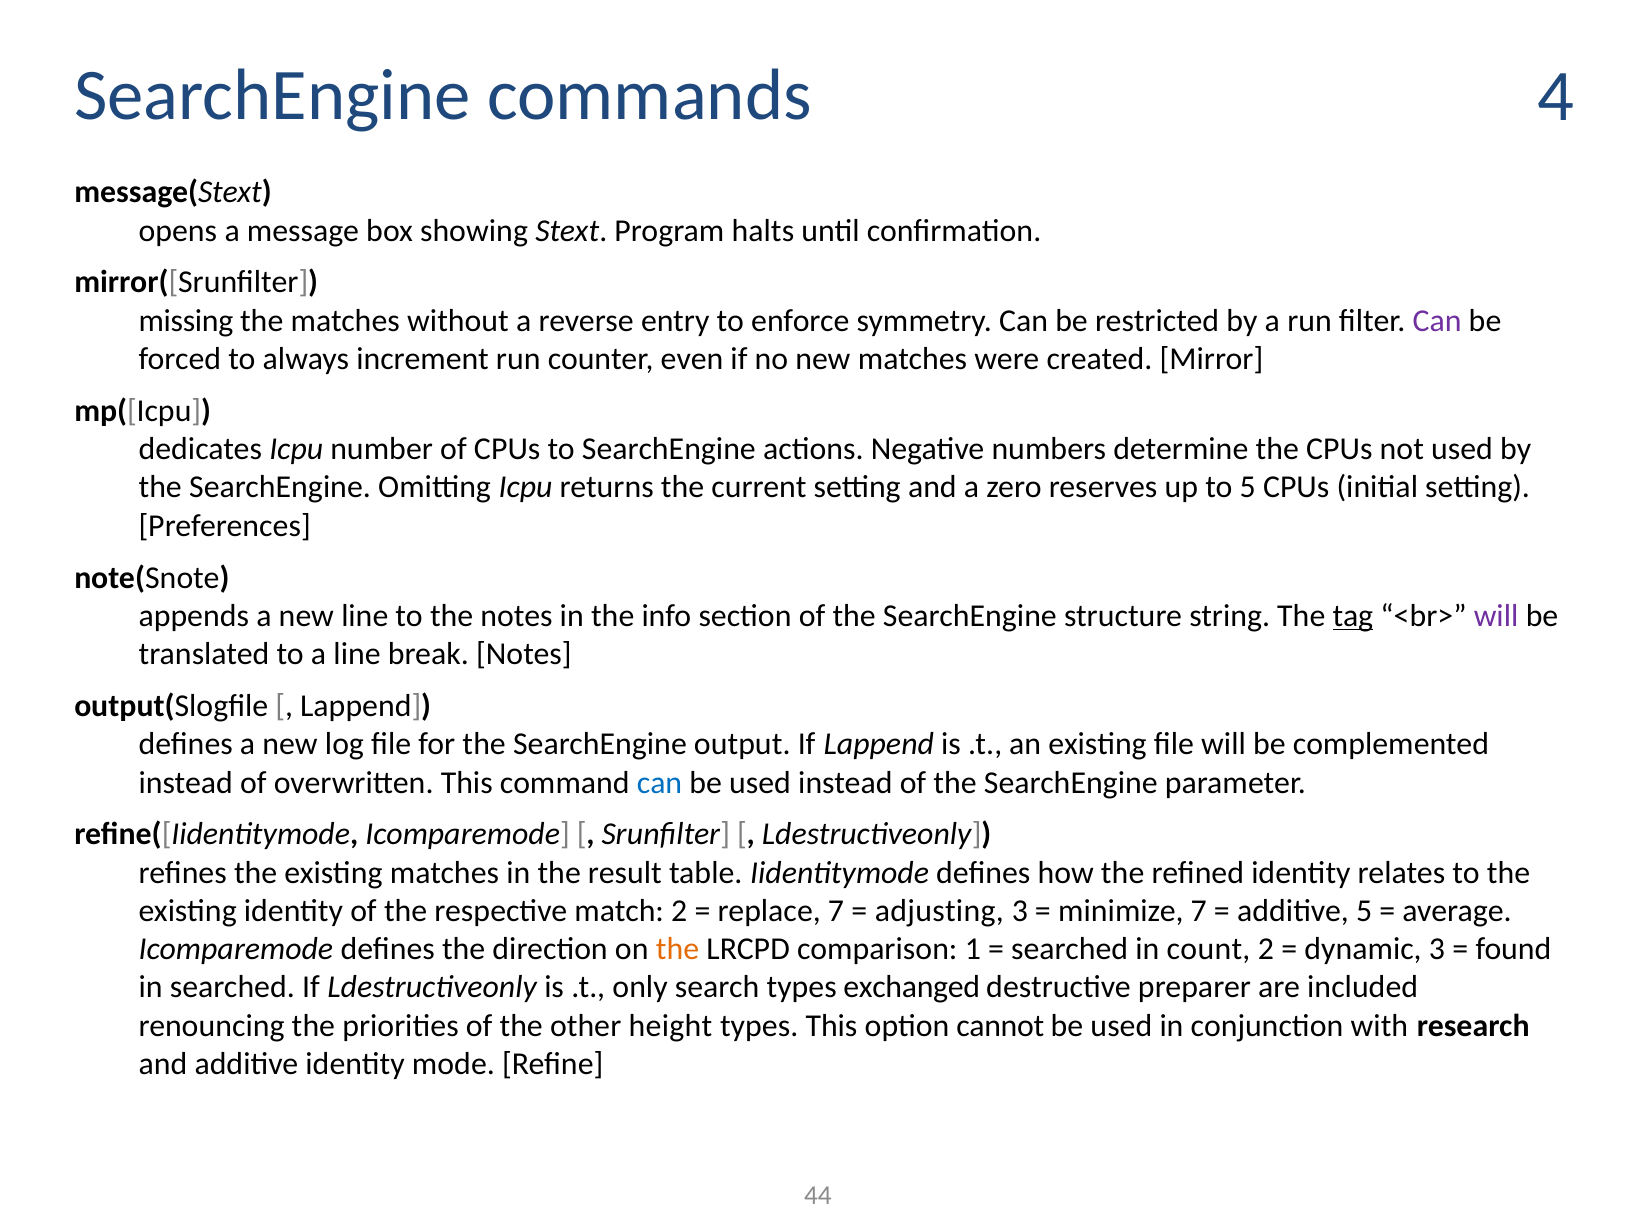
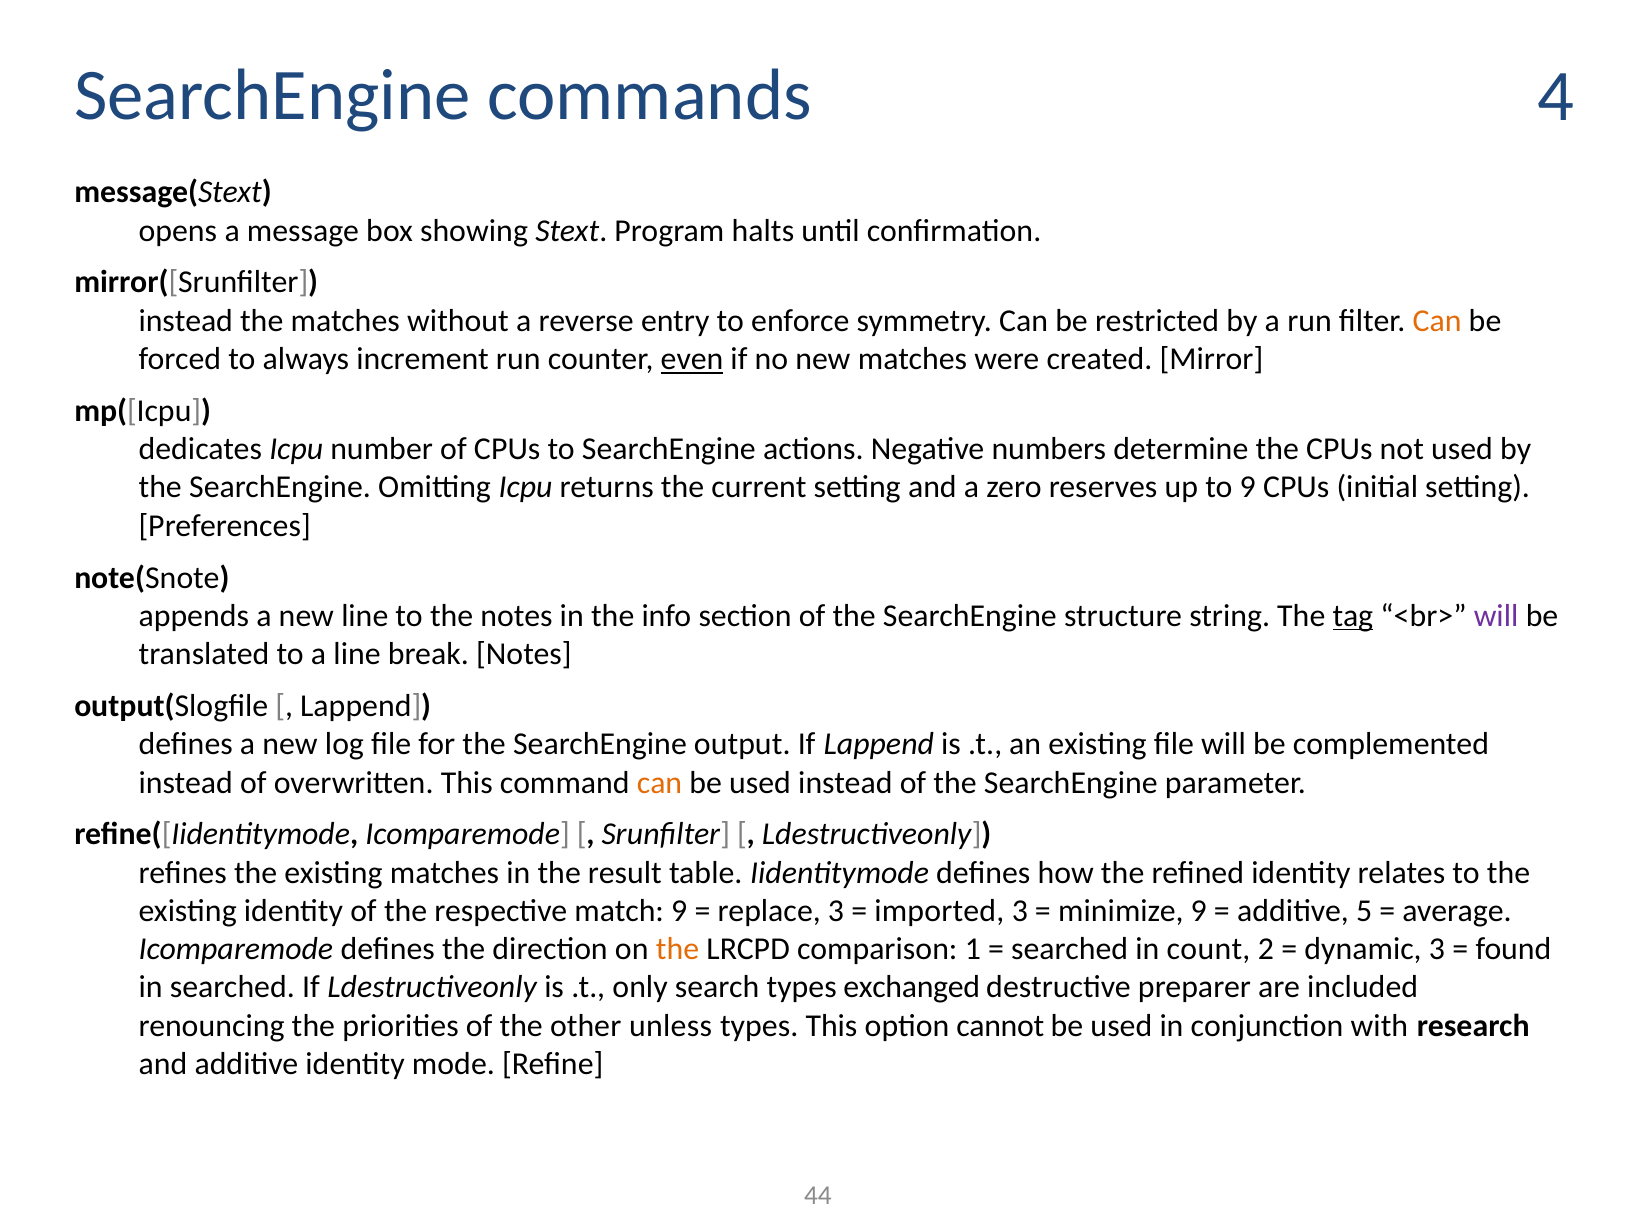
missing: missing -> instead (186, 321)
Can colour: purple -> orange (1437, 321)
even underline: none -> present (692, 359)
to 5: 5 -> 9 (1248, 487)
can colour: blue -> orange (660, 783)
match 2: 2 -> 9 (679, 911)
replace 7: 7 -> 3 (836, 911)
adjusting: adjusting -> imported (939, 911)
minimize 7: 7 -> 9 (1199, 911)
height: height -> unless (671, 1026)
